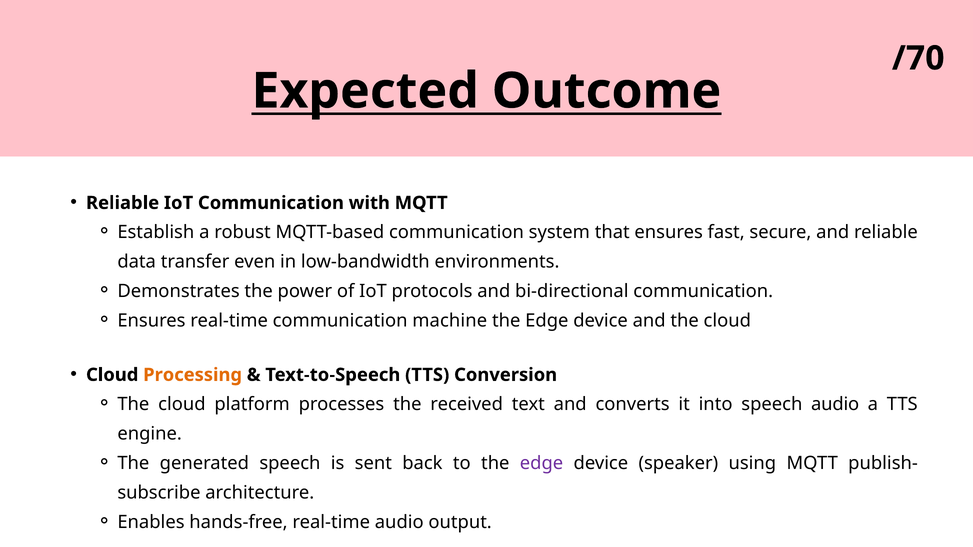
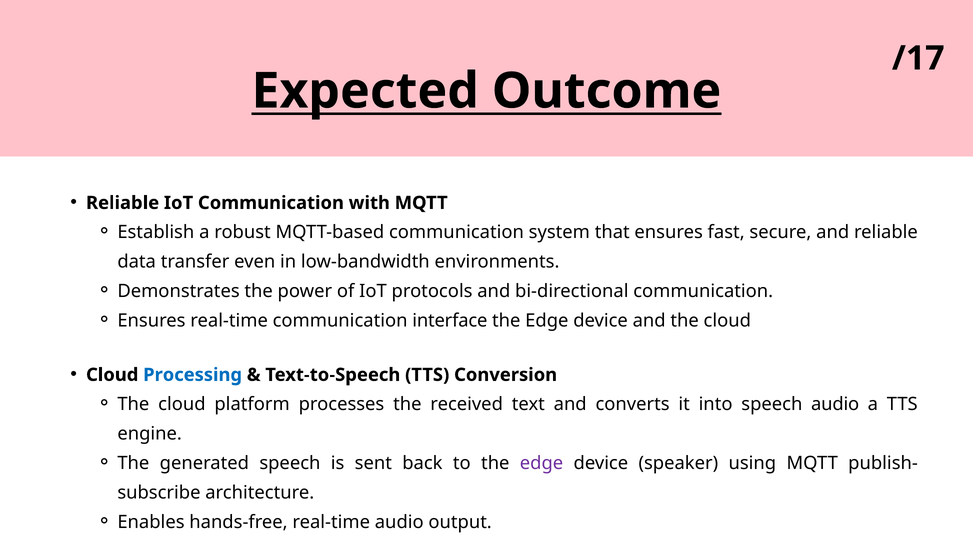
/70: /70 -> /17 (918, 58)
machine: machine -> interface (450, 321)
Processing colour: orange -> blue (193, 375)
